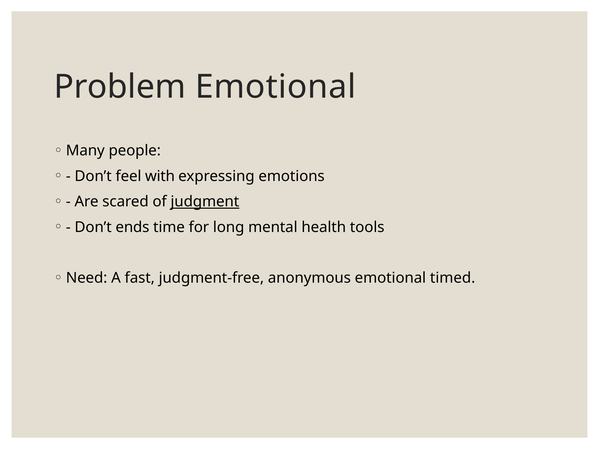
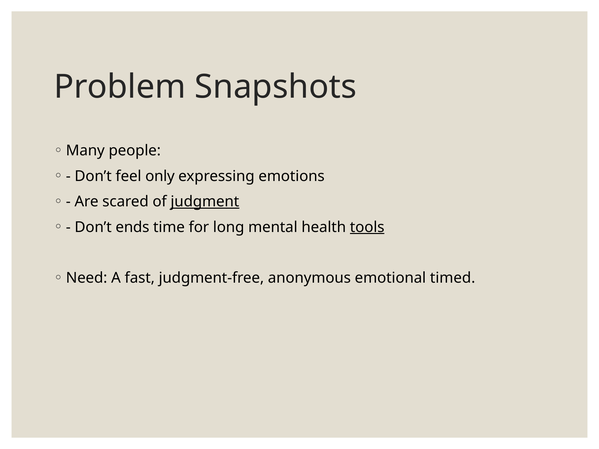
Problem Emotional: Emotional -> Snapshots (276, 87)
with: with -> only (160, 176)
tools underline: none -> present (367, 227)
